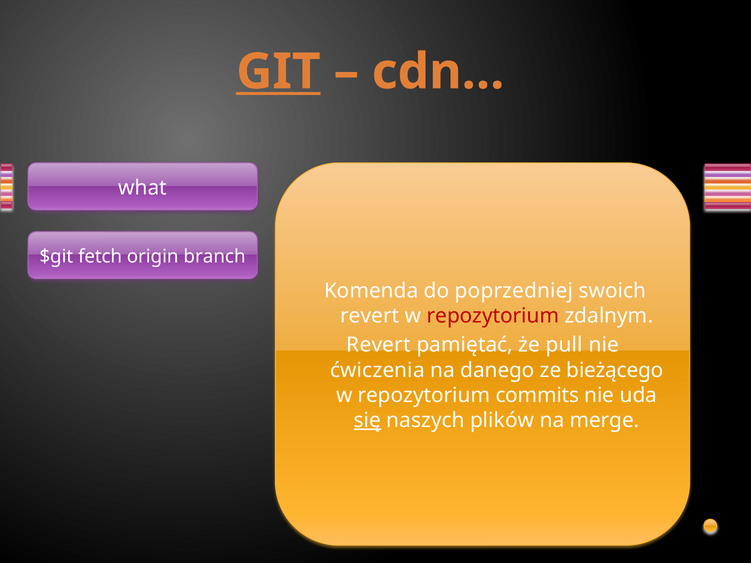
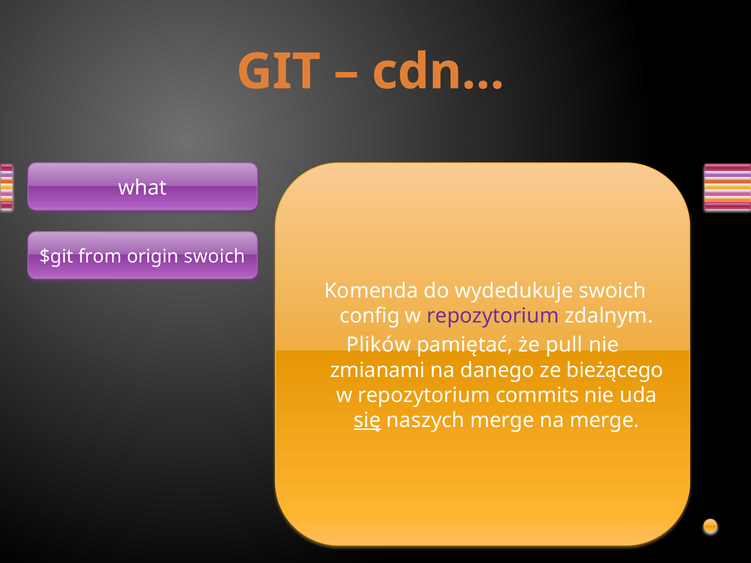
GIT underline: present -> none (278, 72)
fetch: fetch -> from (100, 257)
origin branch: branch -> swoich (214, 257)
poprzedniej: poprzedniej -> wydedukuje (514, 291)
revert: revert -> config (370, 316)
repozytorium colour: red -> purple (493, 316)
Revert: Revert -> Plików (379, 345)
ćwiczenia: ćwiczenia -> zmianami (378, 370)
naszych plików: plików -> merge (502, 420)
